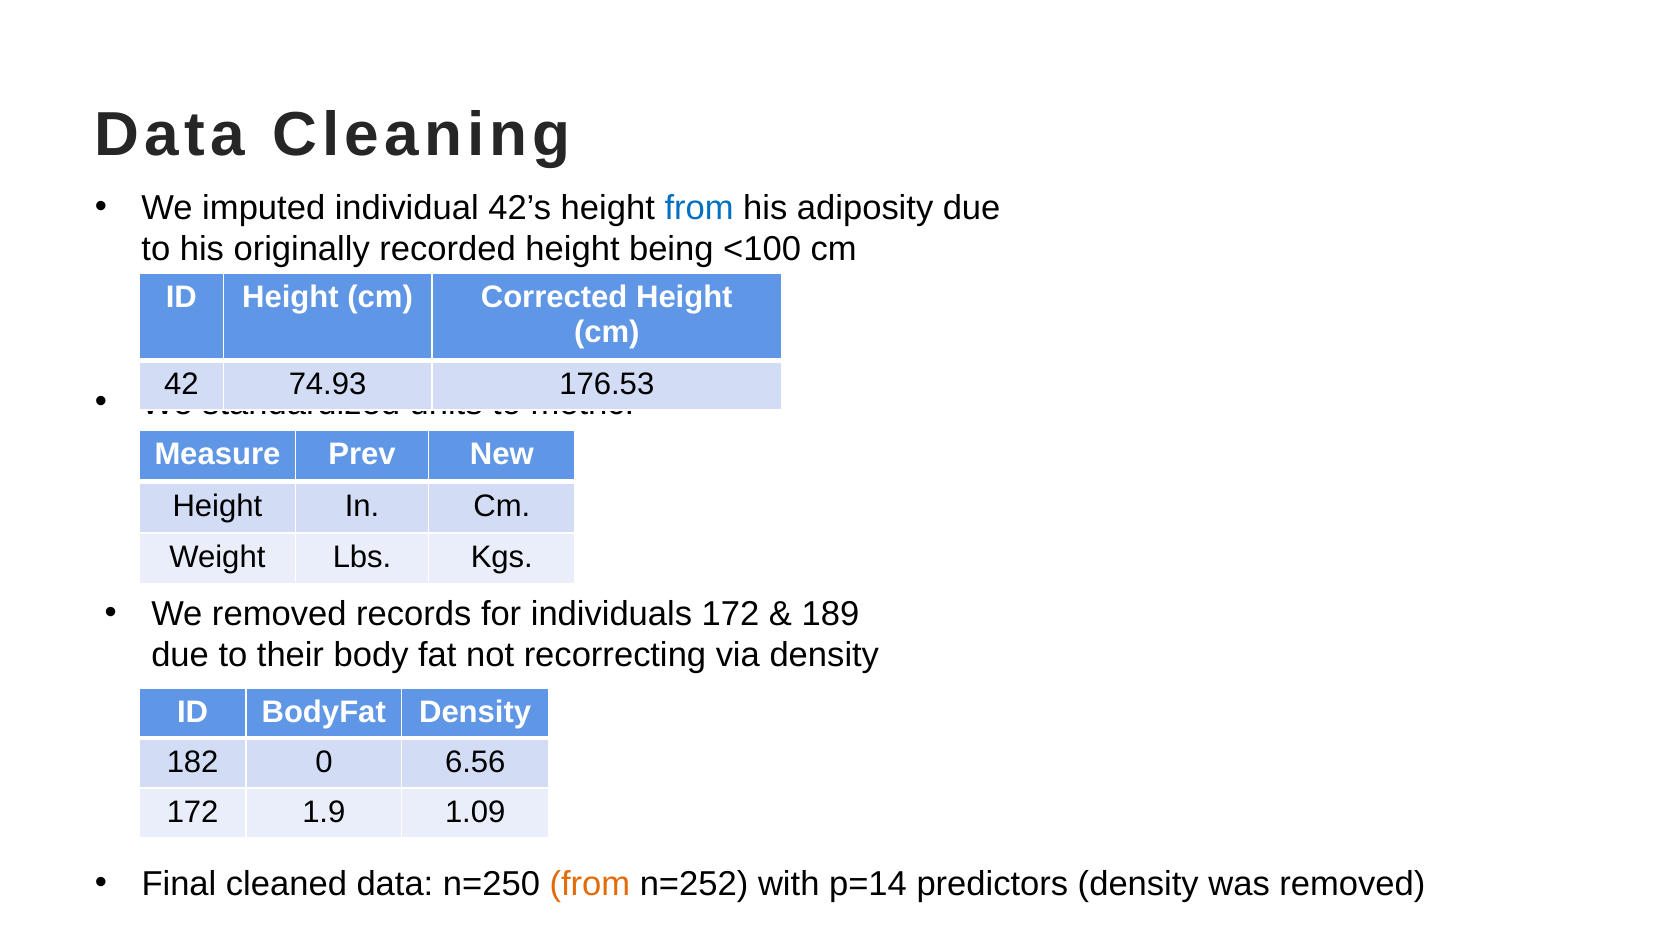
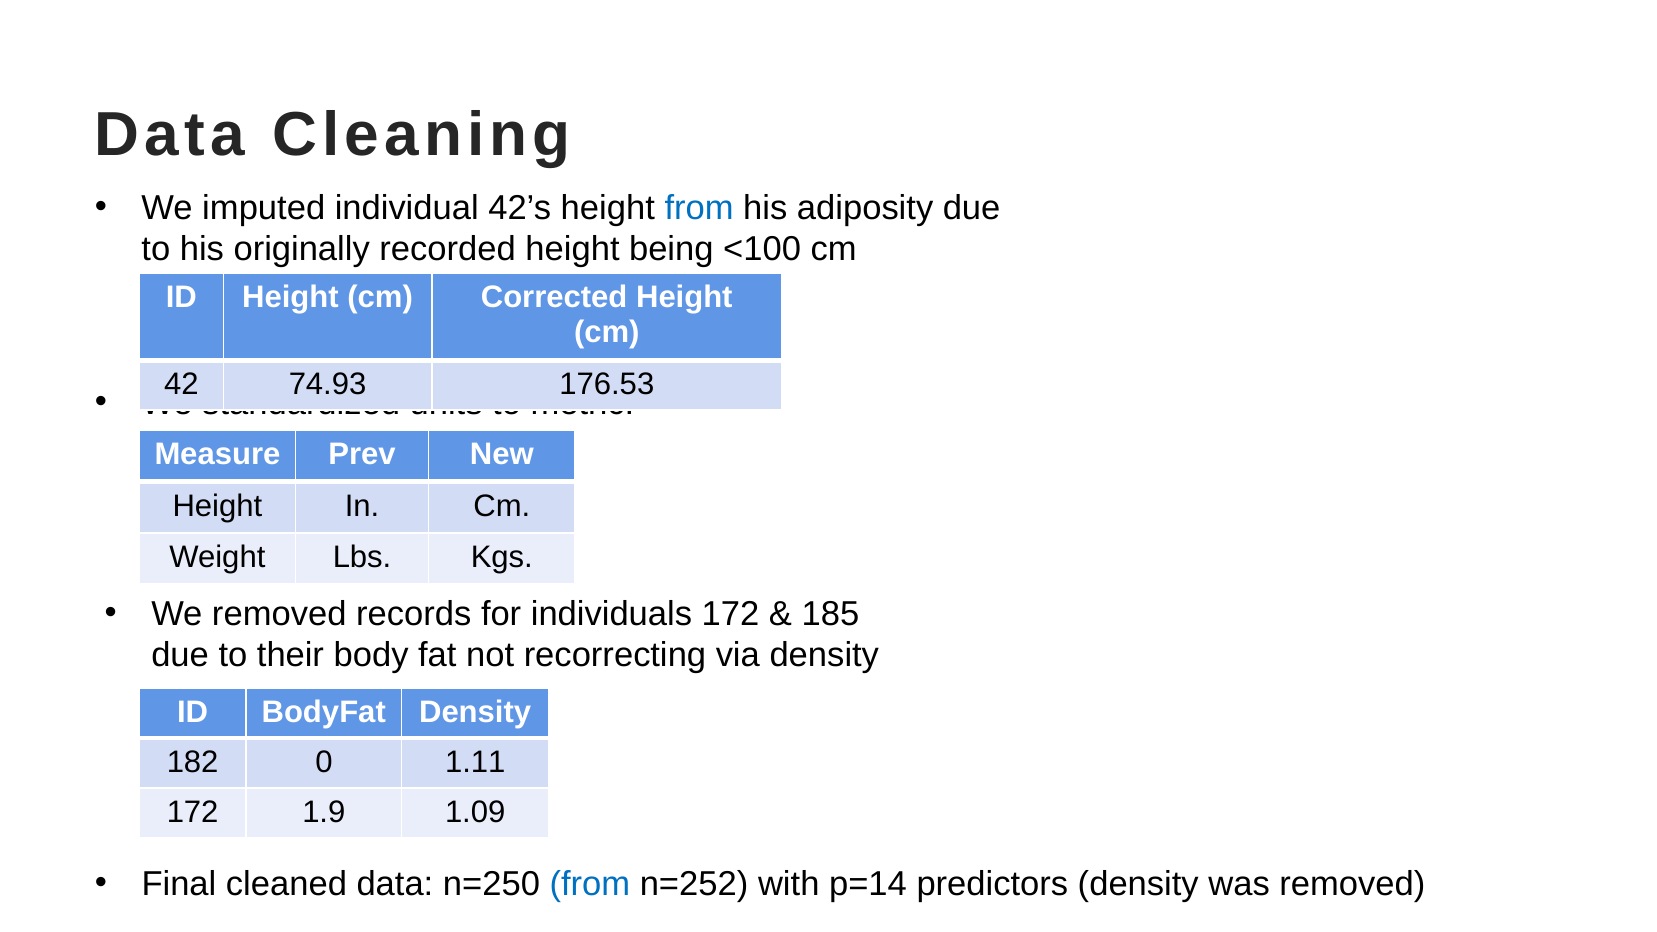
189: 189 -> 185 (830, 614)
6.56: 6.56 -> 1.11 (475, 762)
from colour: orange -> blue (590, 884)
